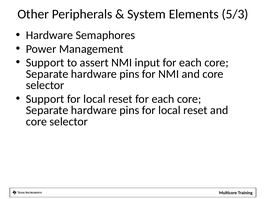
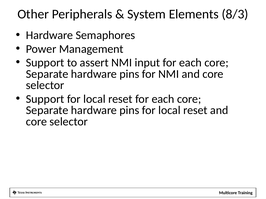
5/3: 5/3 -> 8/3 (235, 14)
